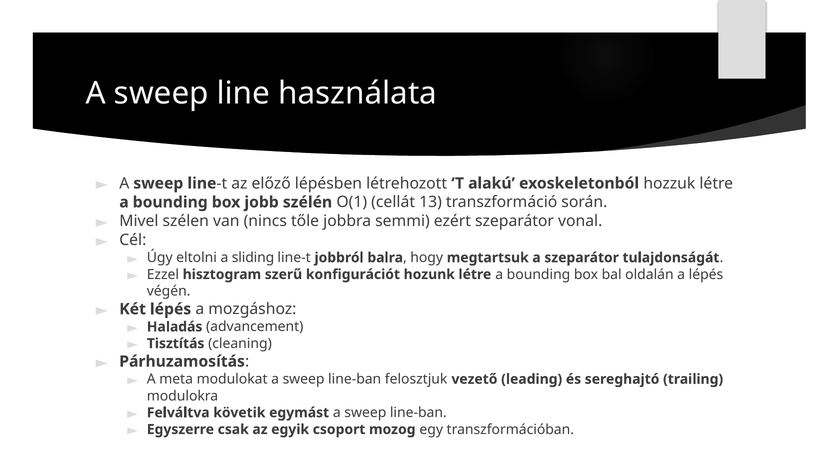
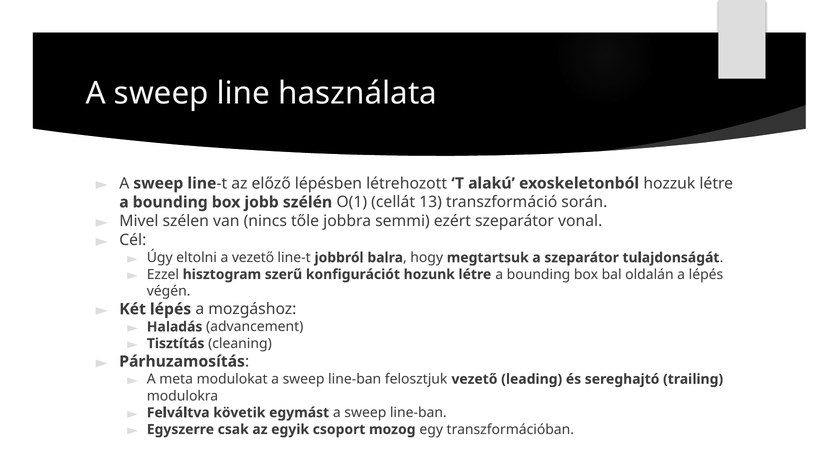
a sliding: sliding -> vezető (253, 258)
